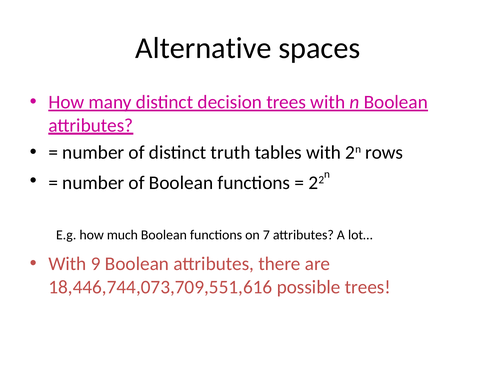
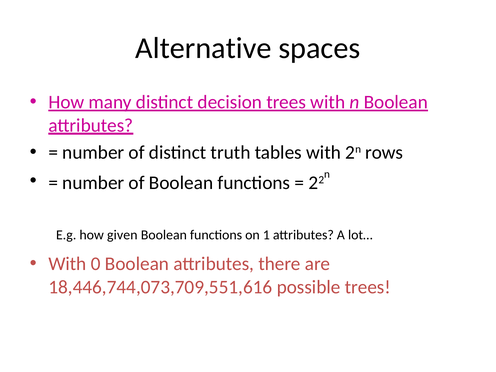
much: much -> given (122, 235)
7: 7 -> 1 (266, 235)
9: 9 -> 0 (96, 264)
